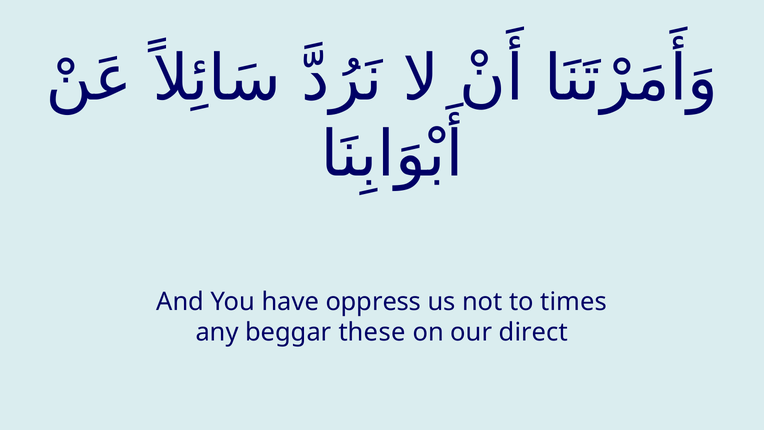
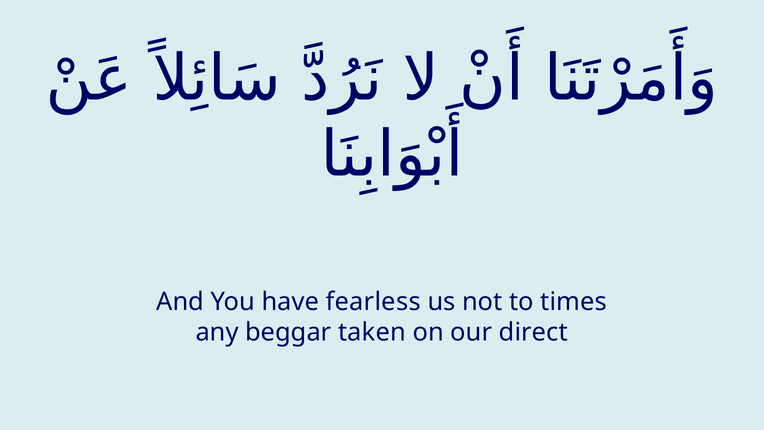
oppress: oppress -> fearless (373, 302)
these: these -> taken (372, 332)
